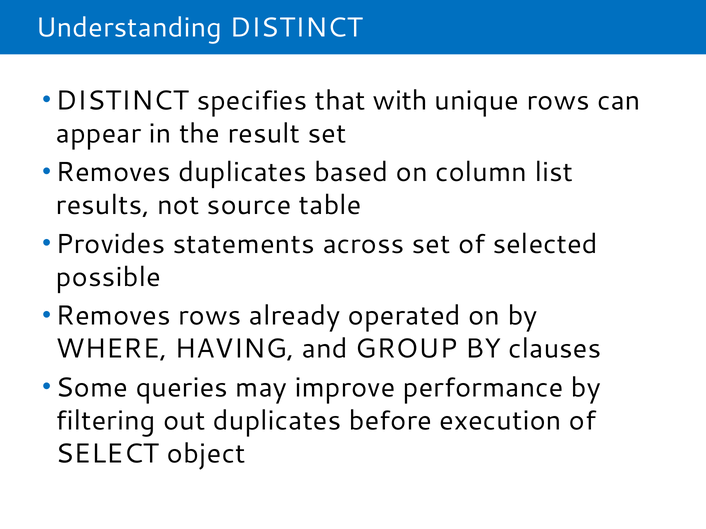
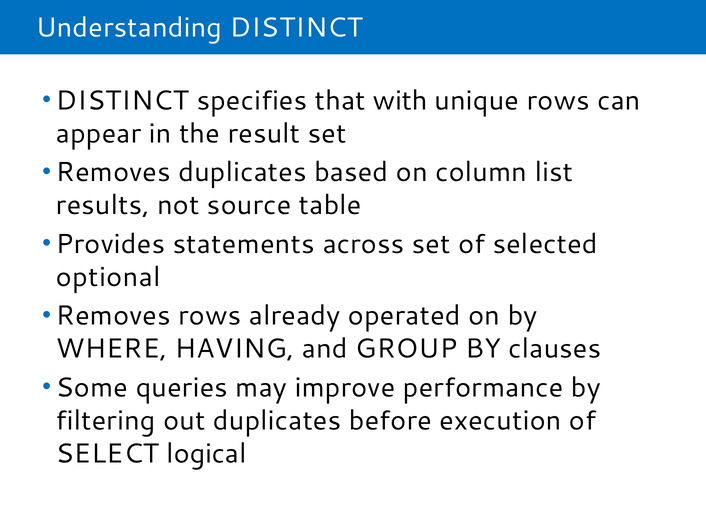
possible: possible -> optional (108, 277)
object: object -> logical (206, 454)
